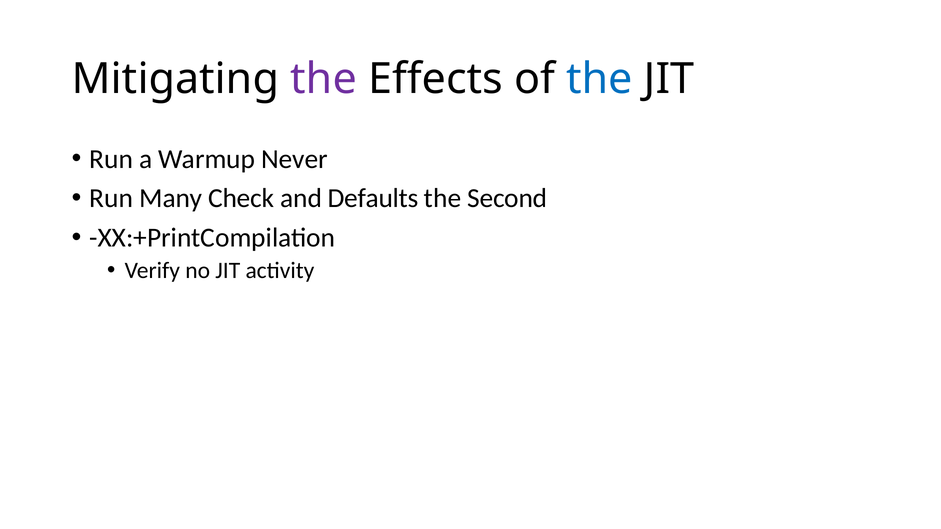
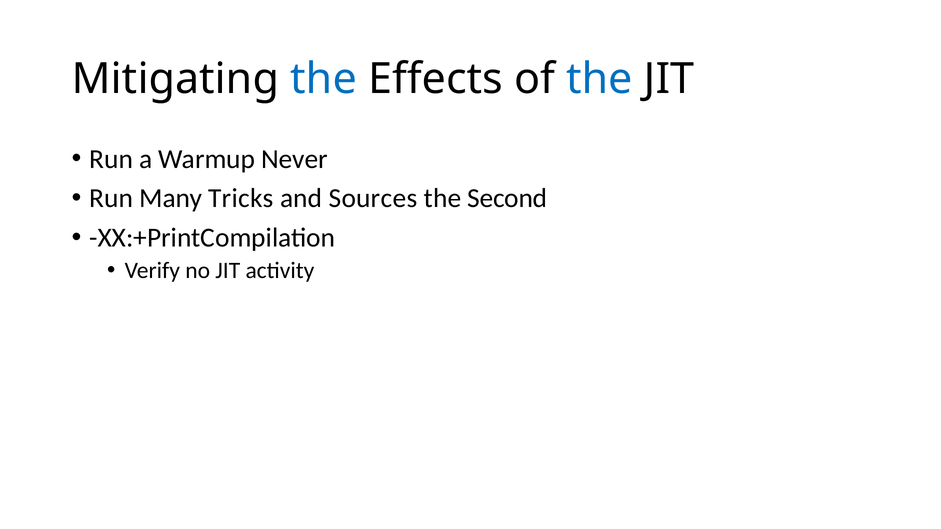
the colour: purple -> blue (324, 79)
Check: Check -> Tricks (241, 199)
Defaults: Defaults -> Sources (373, 199)
